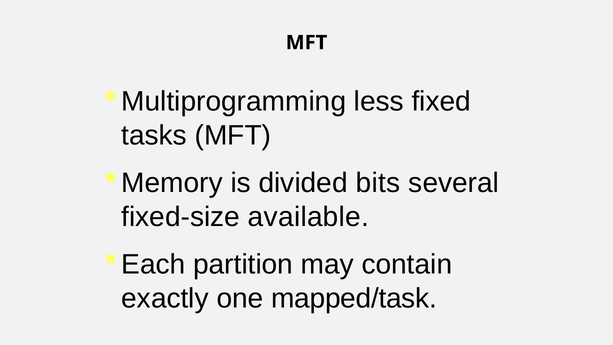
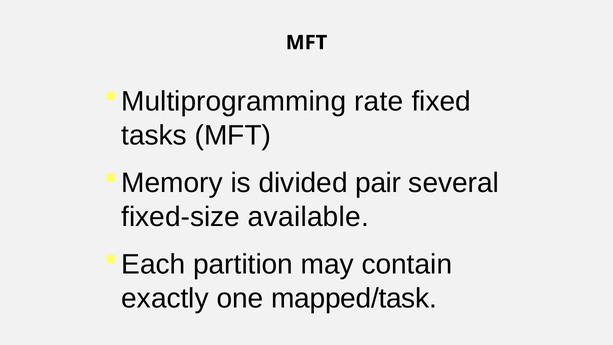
less: less -> rate (379, 102)
bits: bits -> pair (378, 183)
